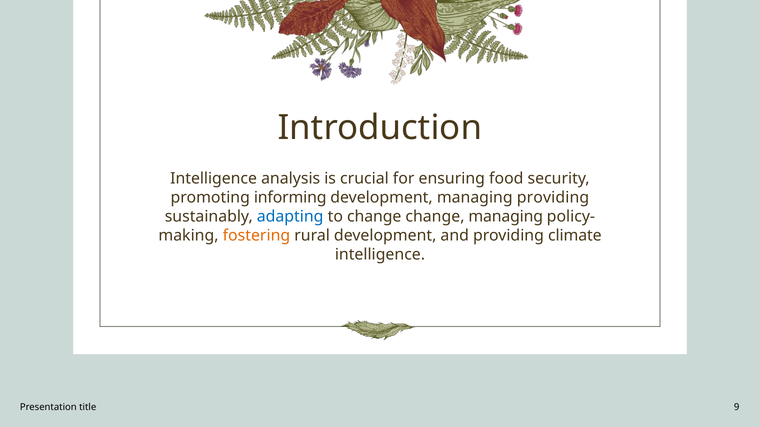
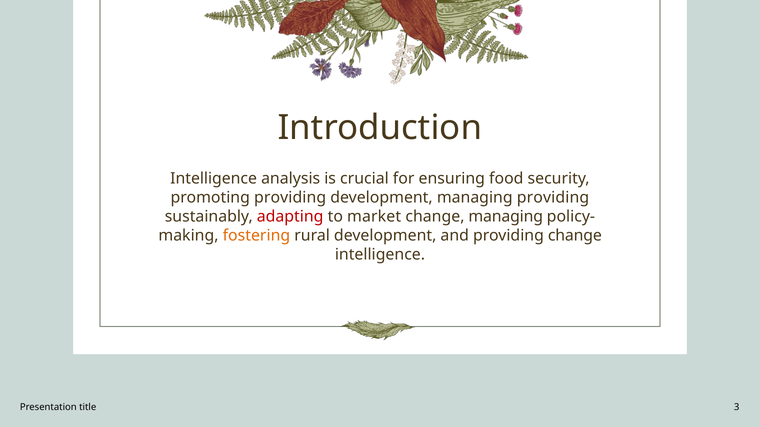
promoting informing: informing -> providing (290, 198)
adapting colour: blue -> red (290, 217)
to change: change -> market (374, 217)
providing climate: climate -> change (575, 236)
9: 9 -> 3 (737, 407)
